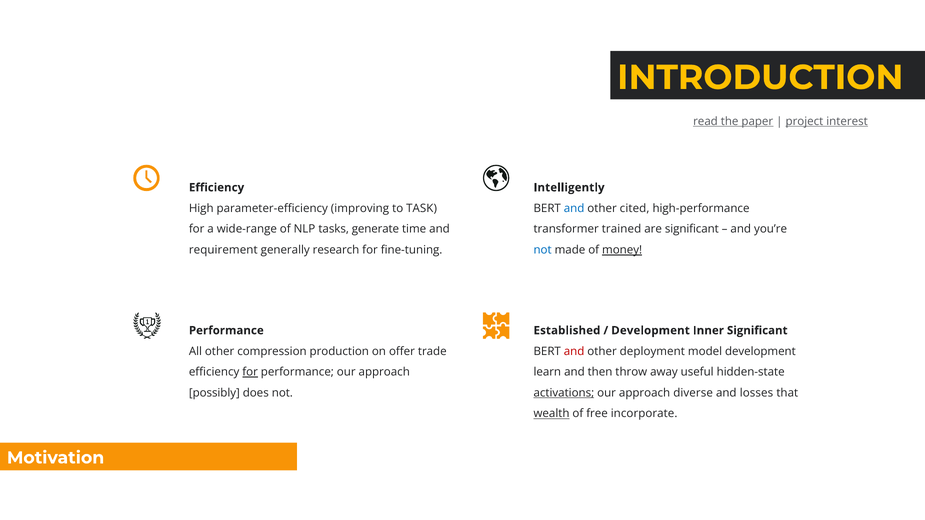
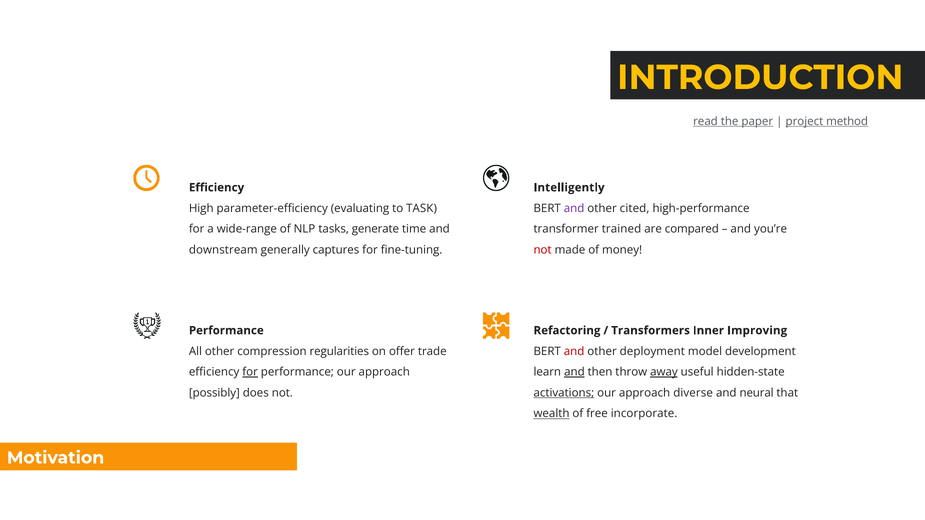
interest: interest -> method (847, 121)
improving: improving -> evaluating (360, 208)
and colour: blue -> purple (574, 208)
are significant: significant -> compared (692, 229)
requirement: requirement -> downstream (223, 250)
research: research -> captures (336, 250)
not colour: blue -> red (543, 250)
money underline: present -> none (622, 250)
Established: Established -> Refactoring (567, 331)
Development: Development -> Transformers (651, 331)
Inner Significant: Significant -> Improving (757, 331)
production: production -> regularities (339, 351)
and underline: none -> present (574, 372)
away underline: none -> present (664, 372)
losses: losses -> neural (757, 393)
